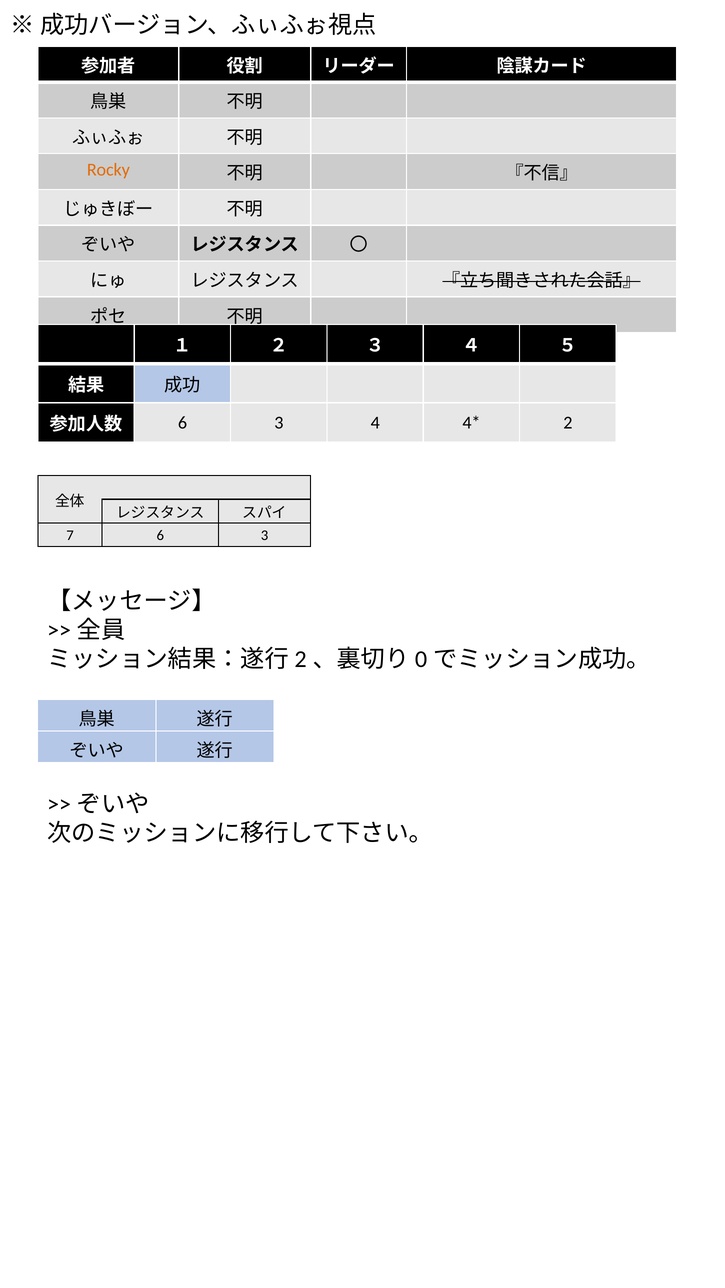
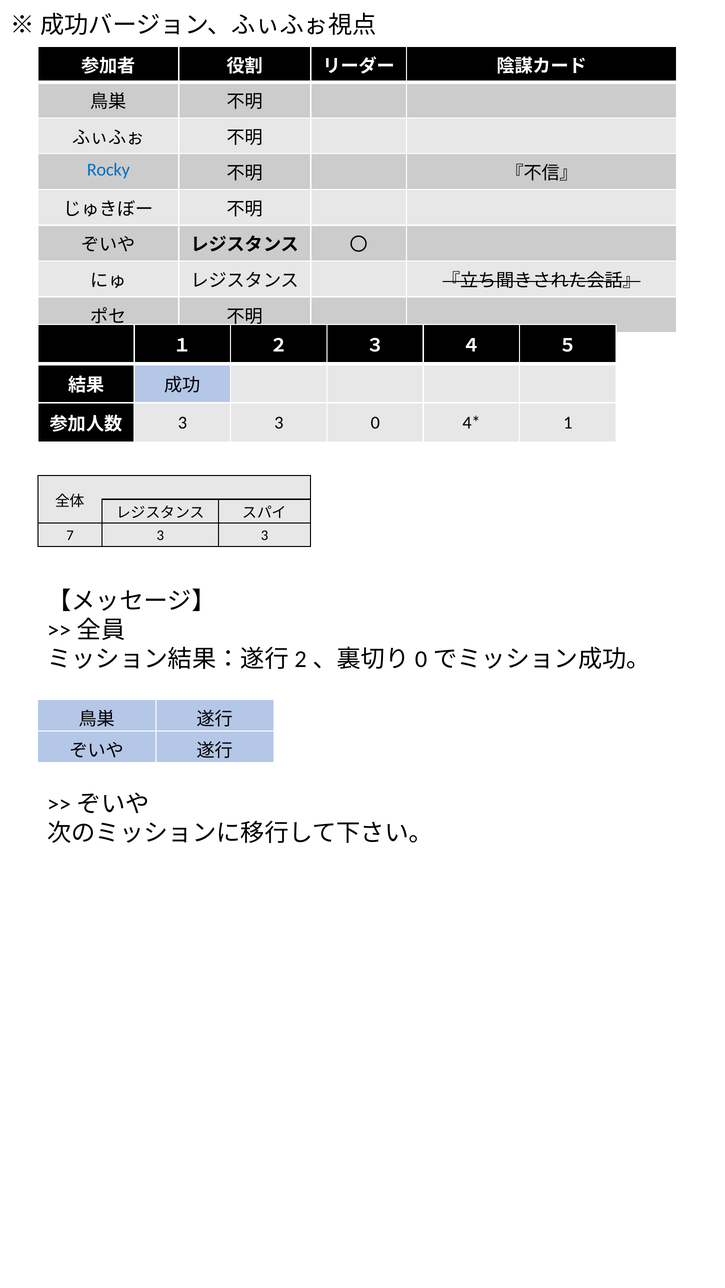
Rocky colour: orange -> blue (108, 170)
6: 6 -> 3 (183, 423)
4: 4 -> 0 (375, 423)
2: 2 -> 1 (568, 423)
7 6: 6 -> 3 (160, 536)
